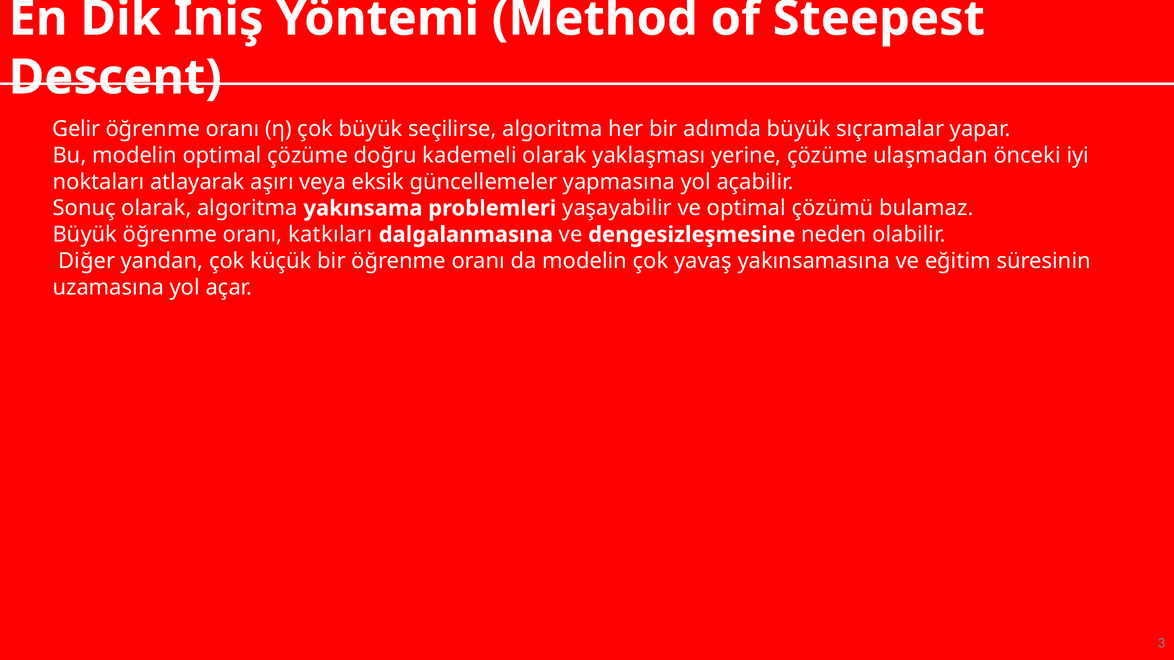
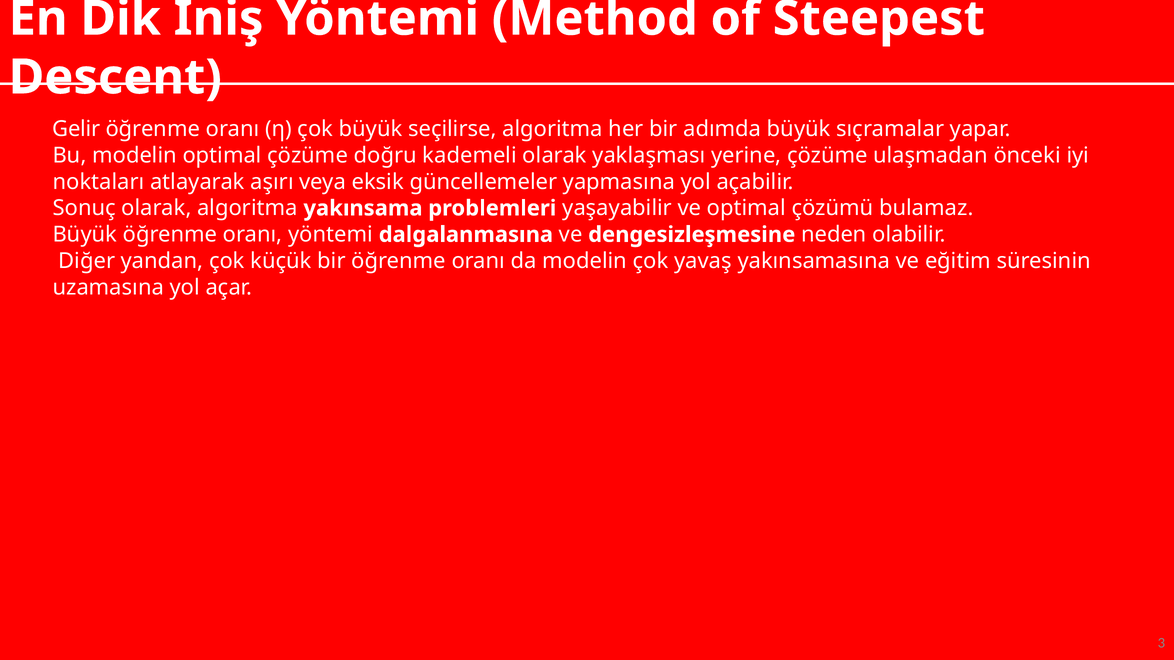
oranı katkıları: katkıları -> yöntemi (331, 235)
